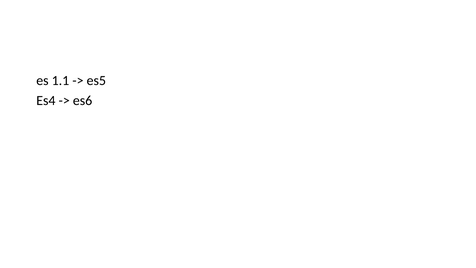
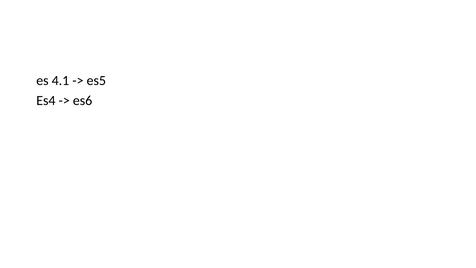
1.1: 1.1 -> 4.1 (60, 80)
